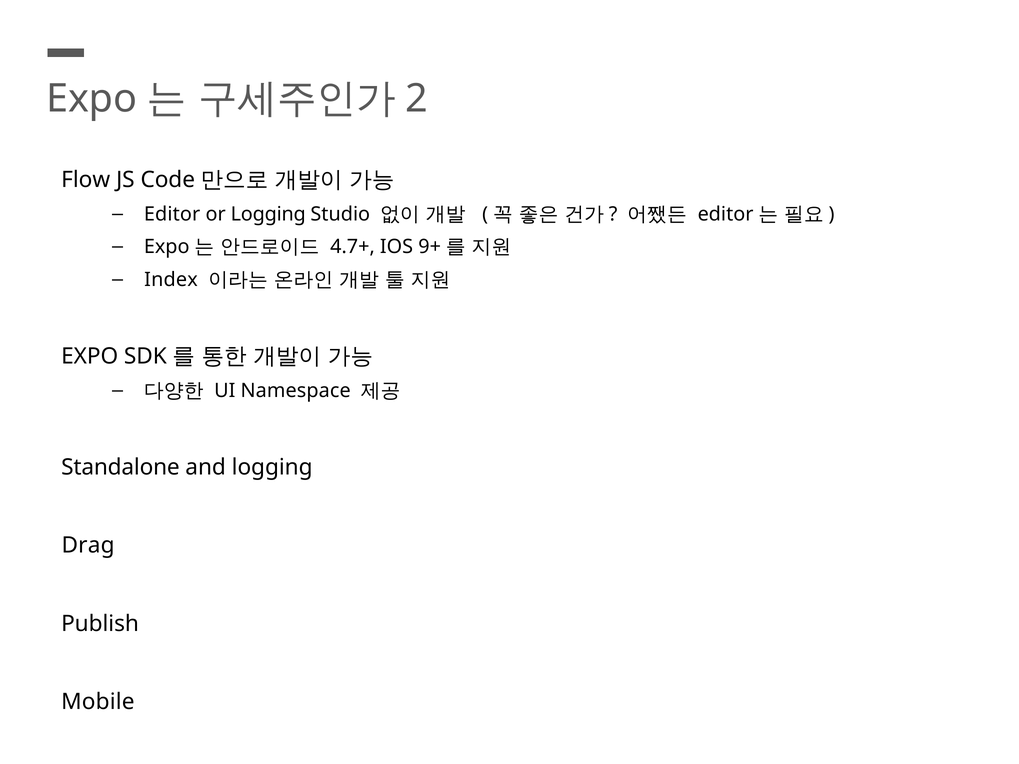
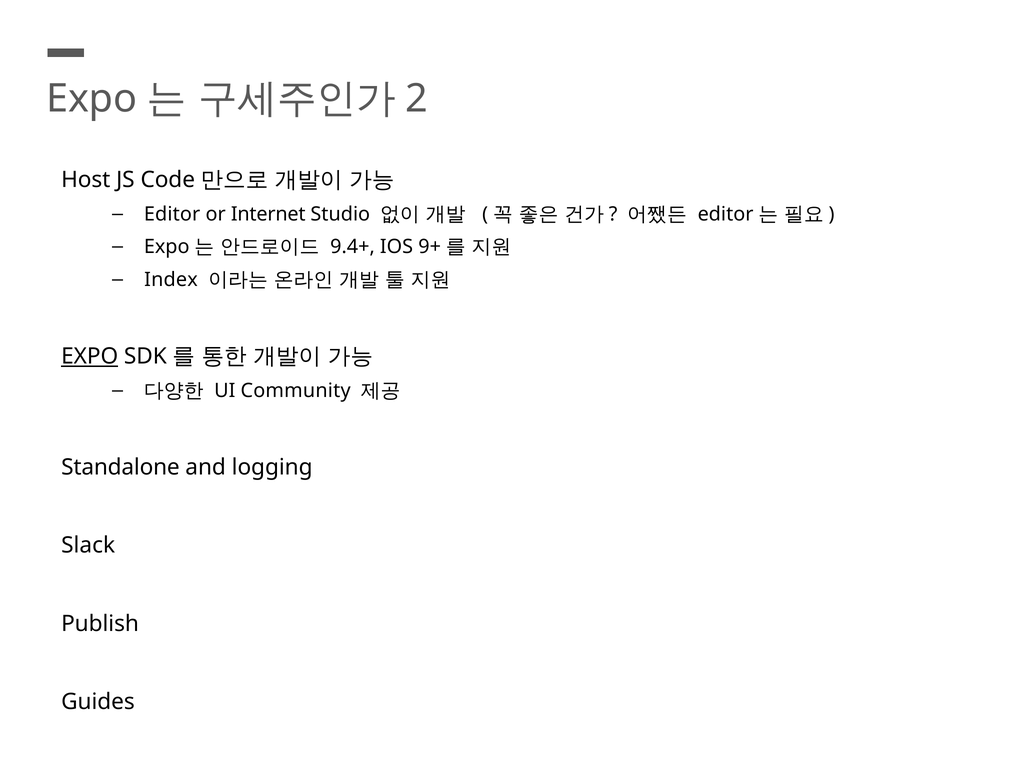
Flow: Flow -> Host (86, 180)
or Logging: Logging -> Internet (268, 214)
4.7+: 4.7+ -> 9.4+ (353, 247)
EXPO underline: none -> present (90, 356)
Namespace: Namespace -> Community (296, 391)
Drag: Drag -> Slack (88, 546)
Mobile: Mobile -> Guides (98, 702)
